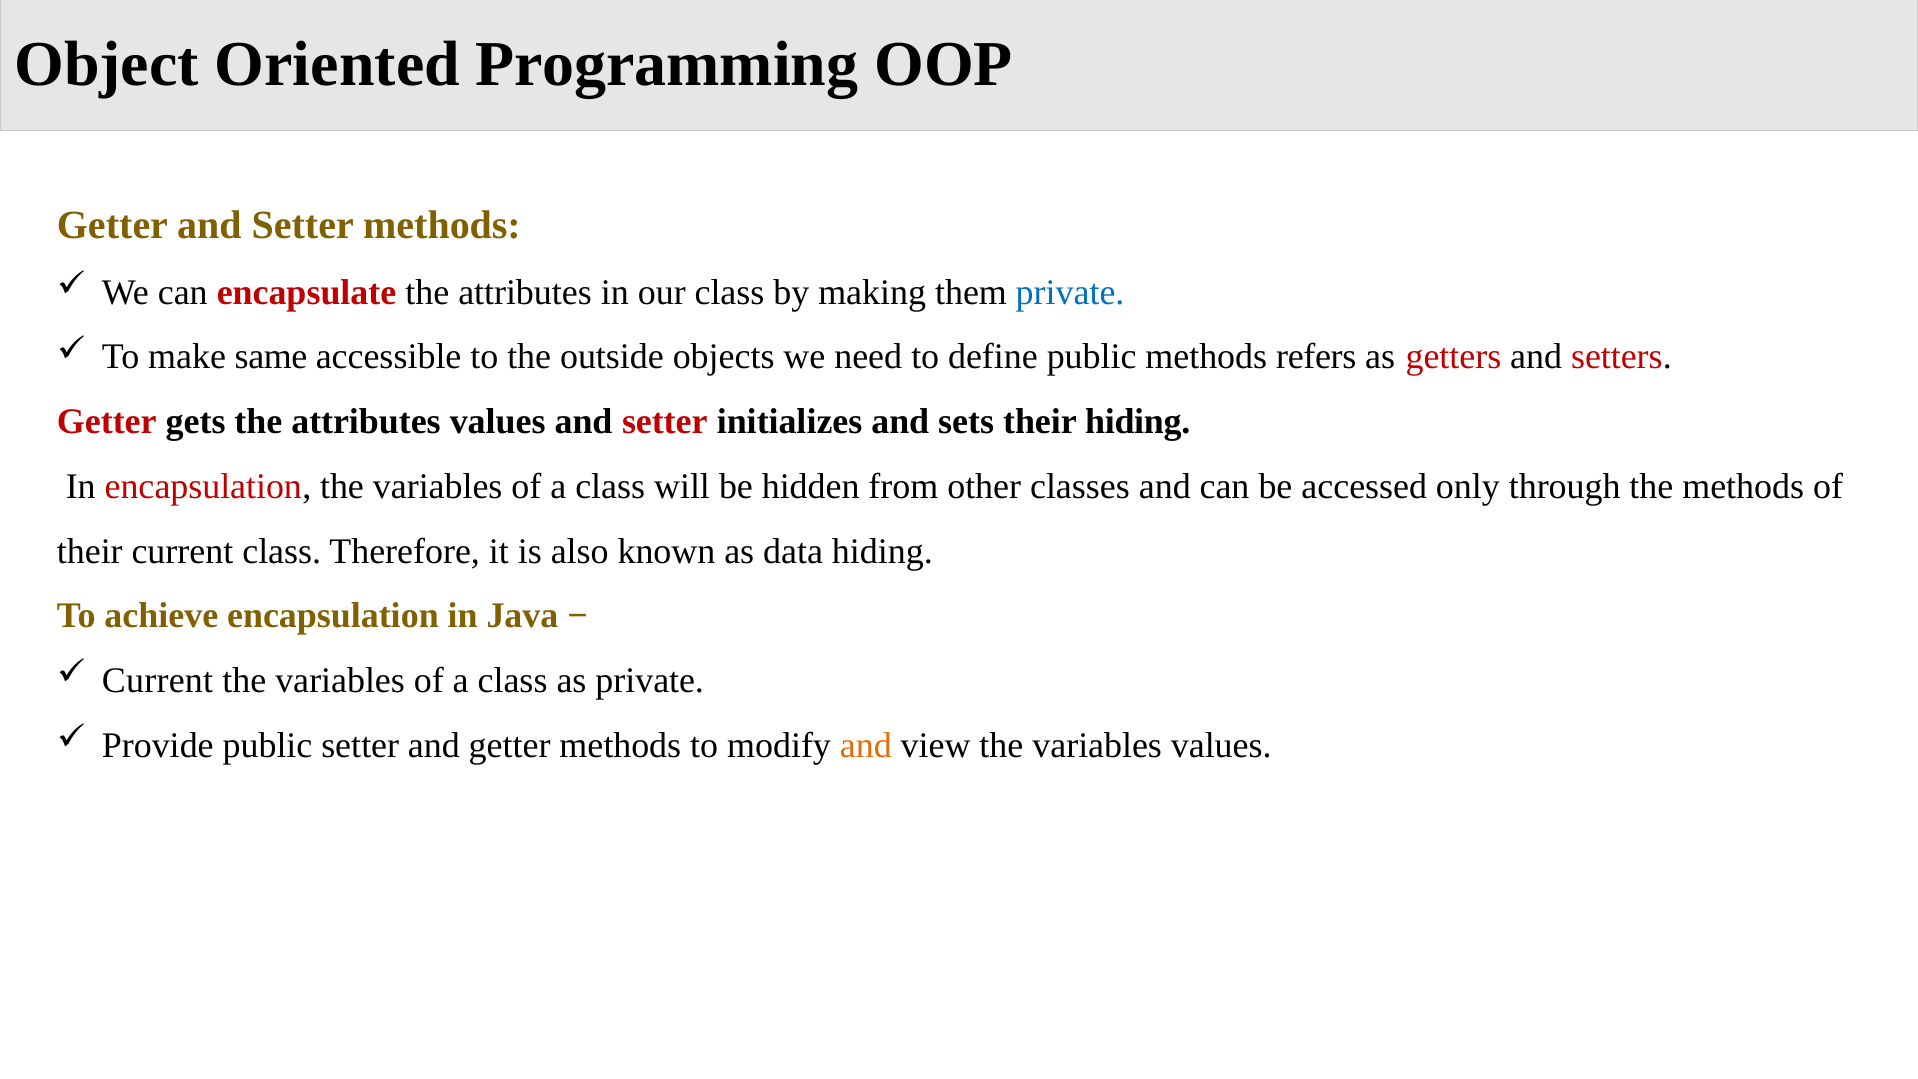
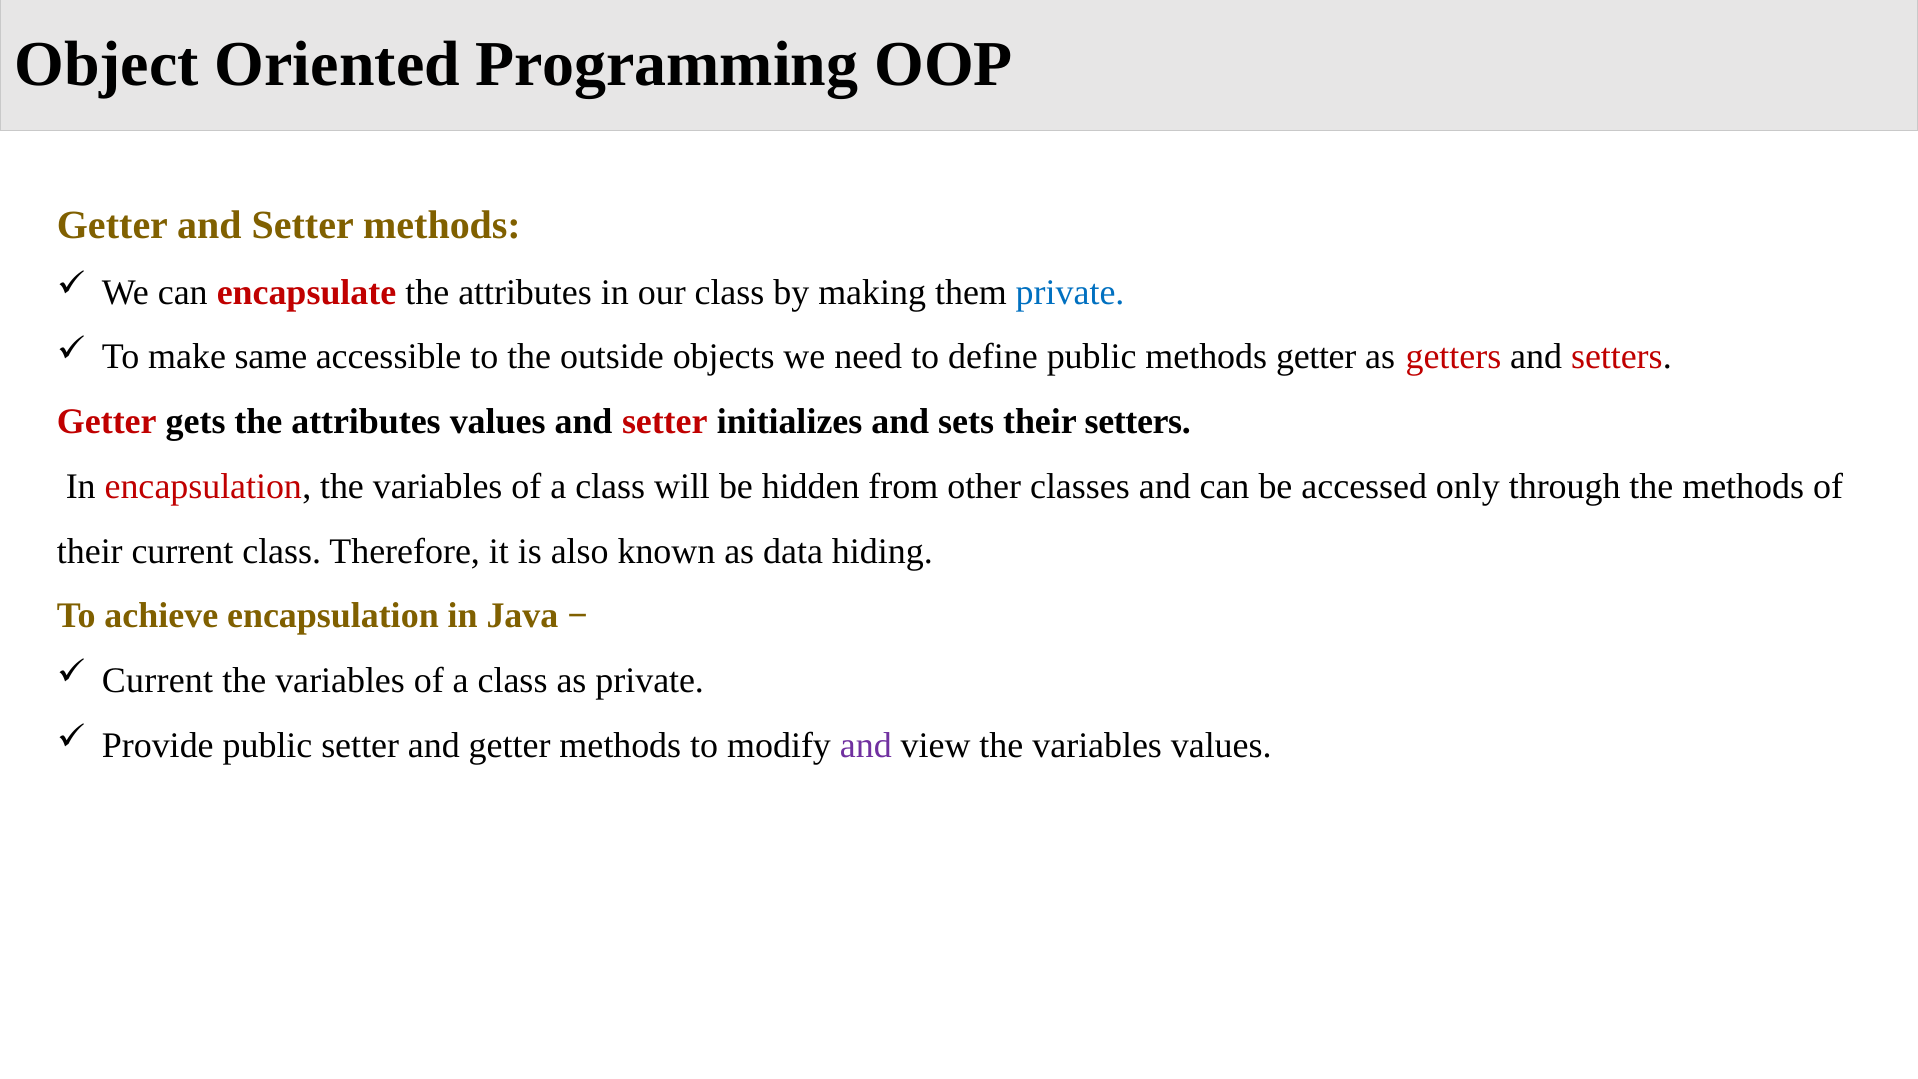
methods refers: refers -> getter (1316, 357)
their hiding: hiding -> setters (1138, 422)
and colour: orange -> purple (866, 745)
